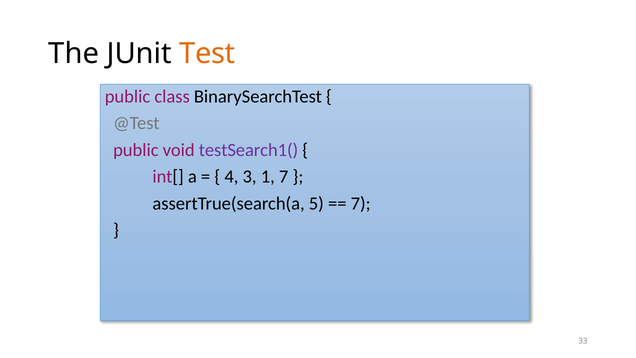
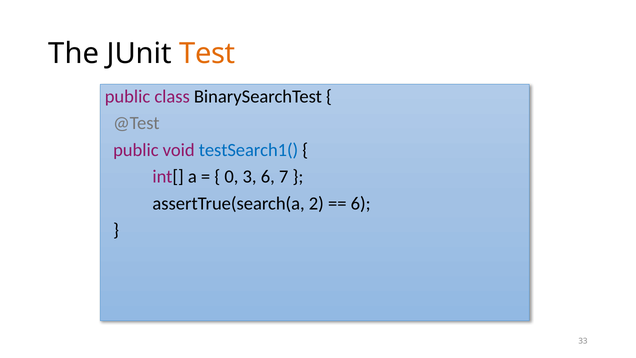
testSearch1( colour: purple -> blue (248, 150)
4: 4 -> 0 (231, 177)
3 1: 1 -> 6 (268, 177)
5: 5 -> 2 (316, 203)
7: 7 -> 6 (361, 203)
